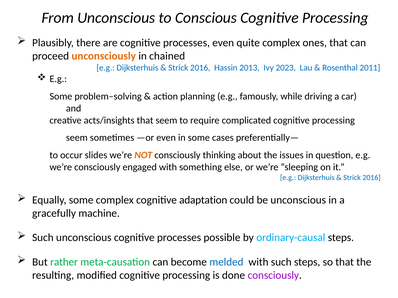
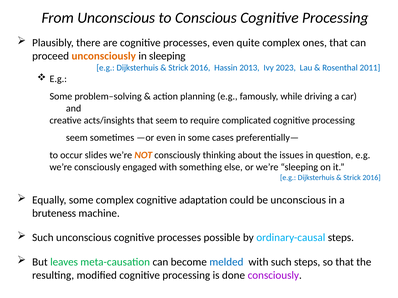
in chained: chained -> sleeping (167, 56)
gracefully: gracefully -> bruteness (54, 214)
rather: rather -> leaves (64, 262)
